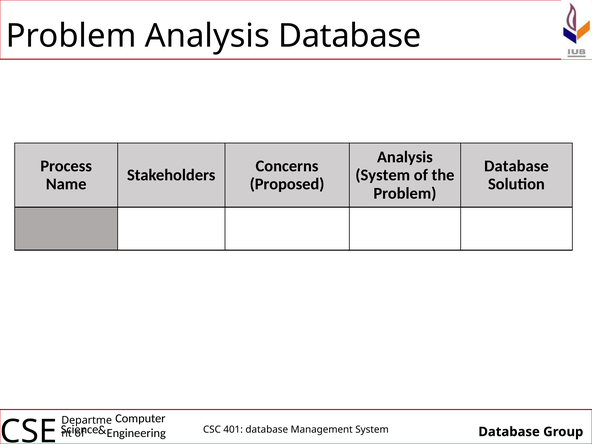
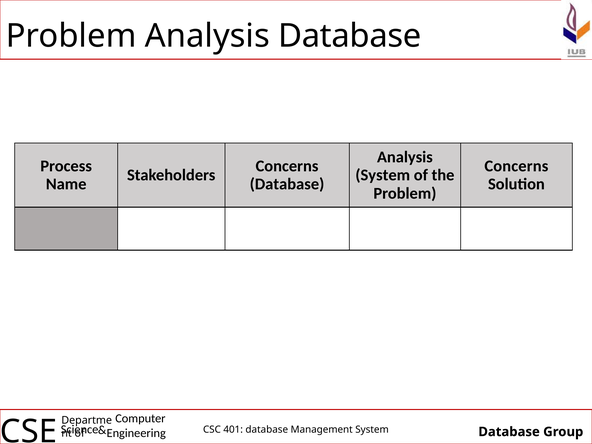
Database: Database -> Concerns (516, 166)
Proposed: Proposed -> Database (287, 184)
